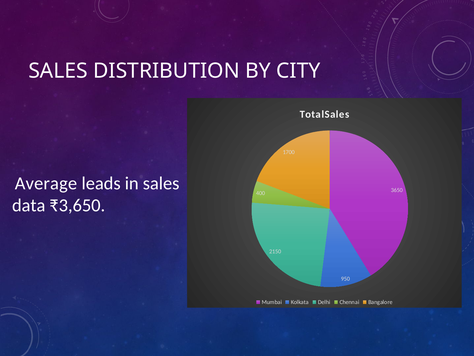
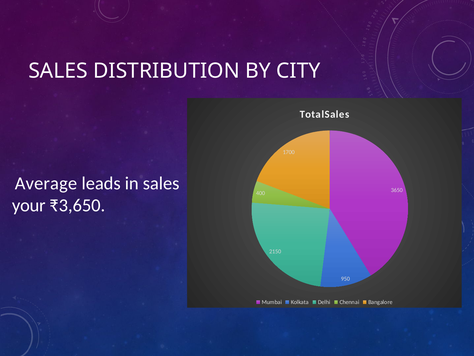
data: data -> your (29, 205)
